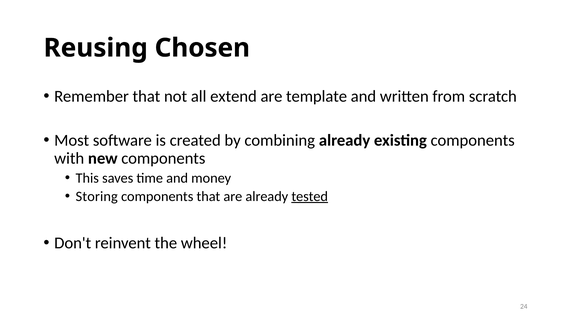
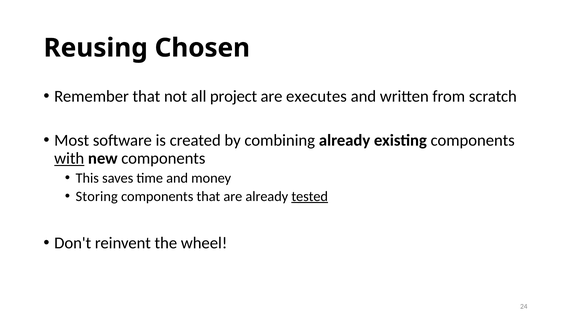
extend: extend -> project (234, 97)
template: template -> executes (316, 97)
with underline: none -> present (69, 158)
